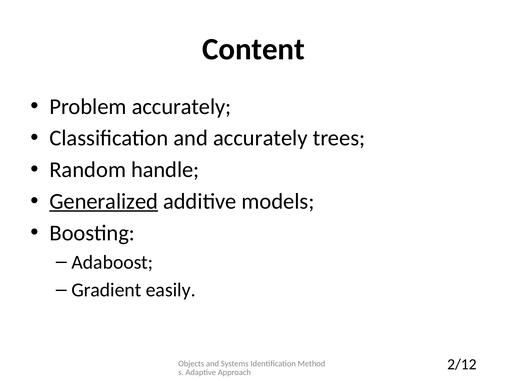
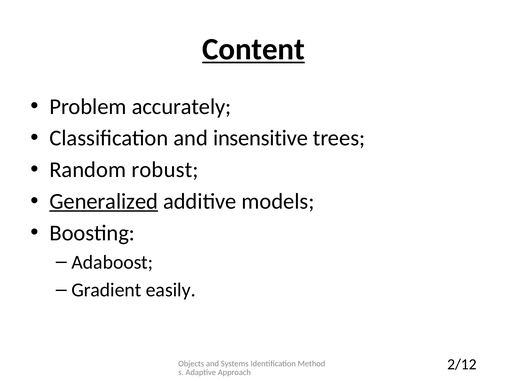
Content underline: none -> present (254, 49)
and accurately: accurately -> insensitive (260, 138)
handle: handle -> robust (165, 169)
